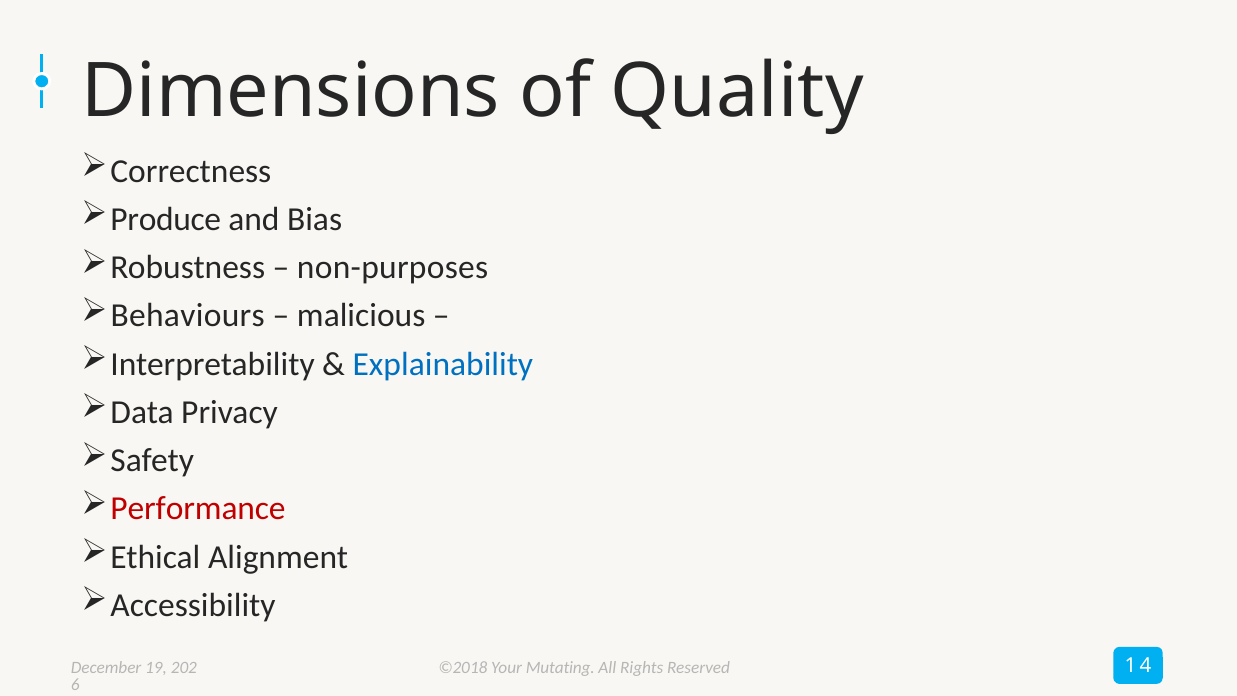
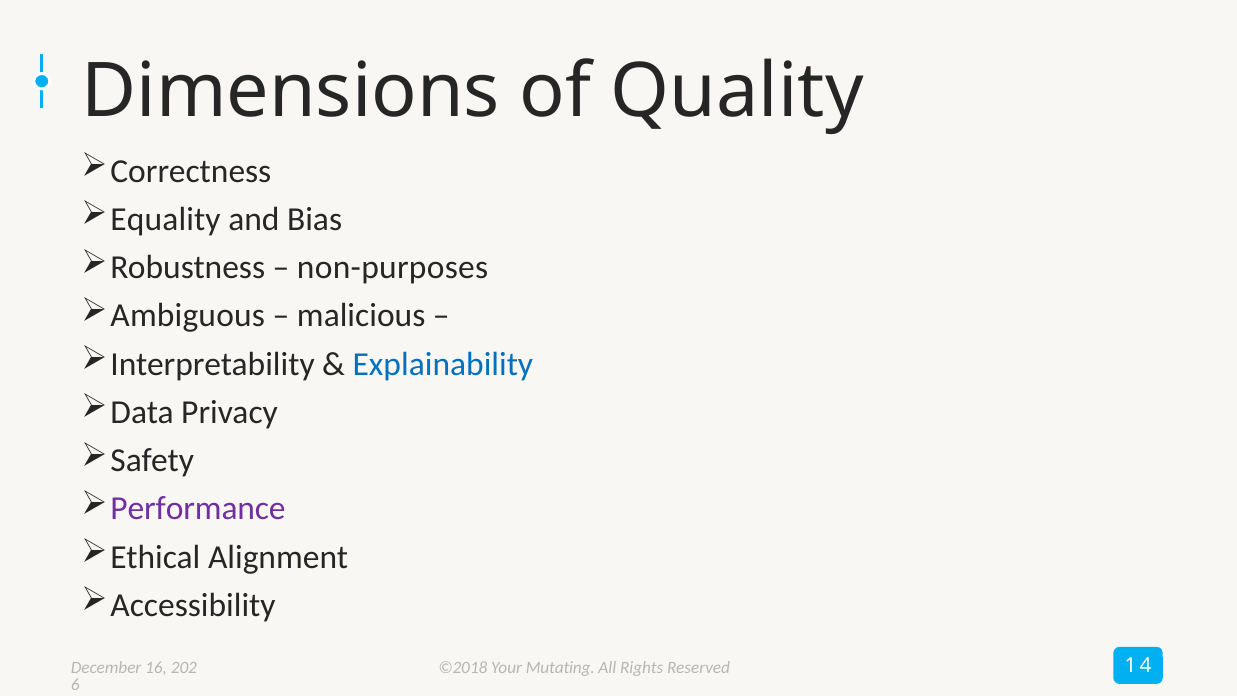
Produce: Produce -> Equality (166, 219)
Behaviours: Behaviours -> Ambiguous (188, 316)
Performance colour: red -> purple (198, 509)
19: 19 -> 16 (156, 667)
